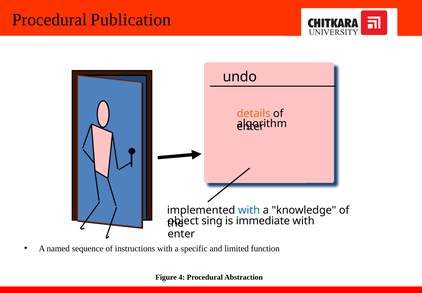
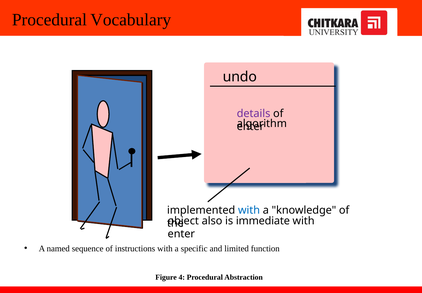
Publication: Publication -> Vocabulary (131, 20)
details colour: orange -> purple (254, 113)
sing: sing -> also (212, 220)
